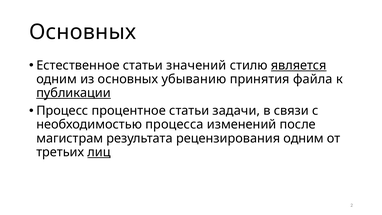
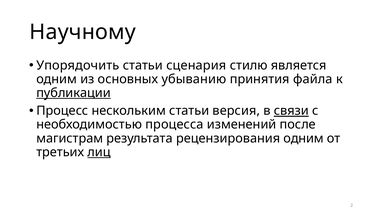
Основных: Основных -> Научному (83, 32)
Естественное: Естественное -> Упорядочить (78, 65)
значений: значений -> сценария (196, 65)
является underline: present -> none (299, 65)
процентное: процентное -> нескольким (129, 111)
задачи: задачи -> версия (236, 111)
связи underline: none -> present (291, 111)
